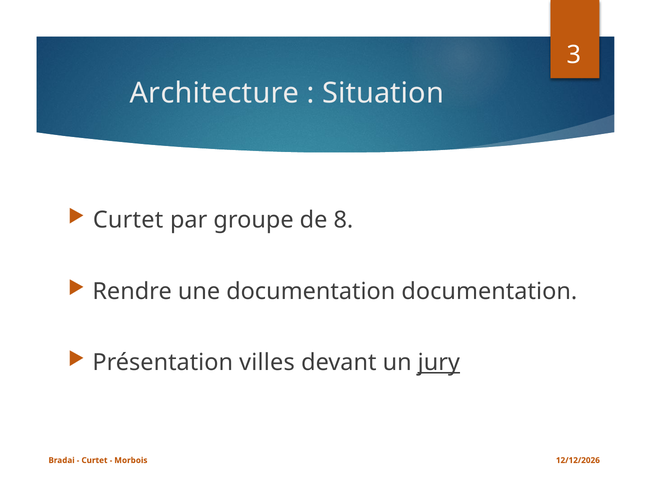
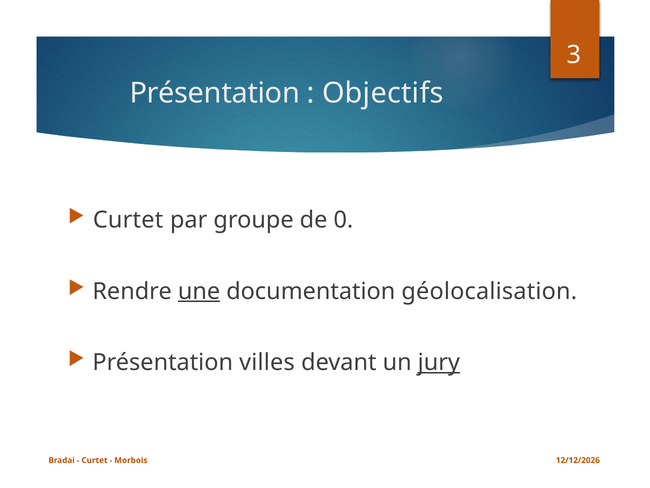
Architecture: Architecture -> Présentation (215, 93)
Situation: Situation -> Objectifs (383, 93)
8: 8 -> 0 (343, 220)
une underline: none -> present (199, 291)
documentation documentation: documentation -> géolocalisation (489, 291)
